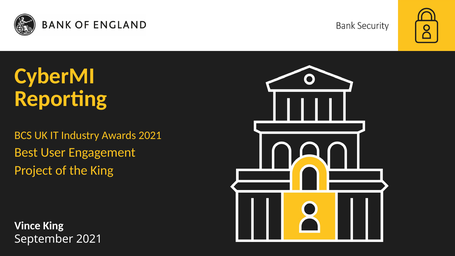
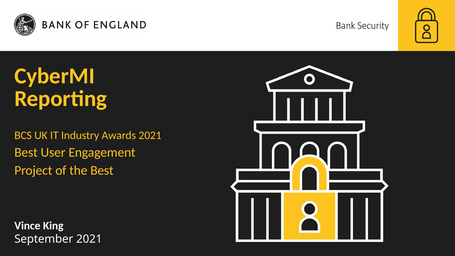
the King: King -> Best (102, 170)
